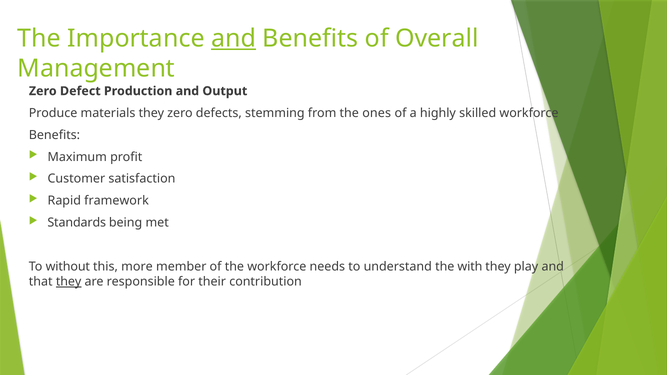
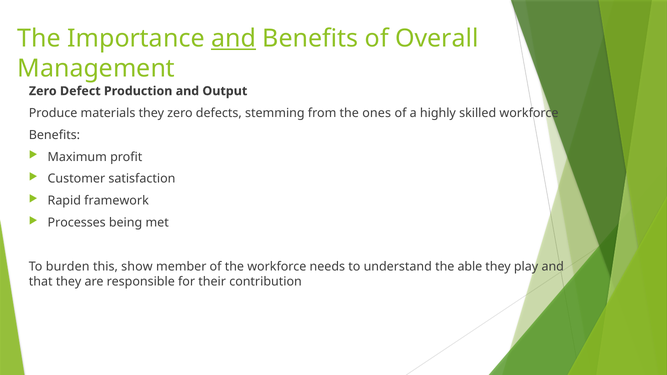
Standards: Standards -> Processes (77, 223)
without: without -> burden (68, 267)
more: more -> show (137, 267)
with: with -> able (470, 267)
they underline: present -> none (69, 282)
